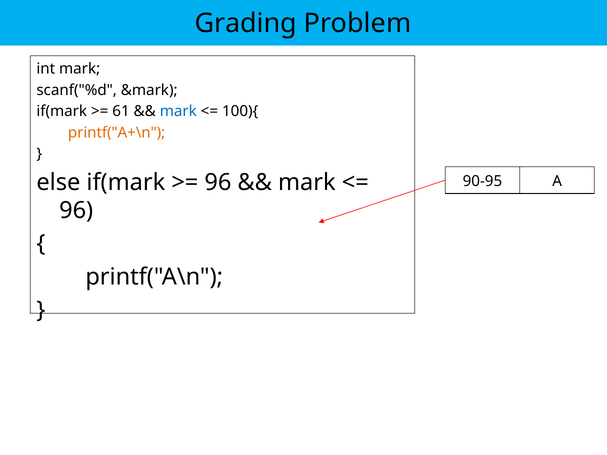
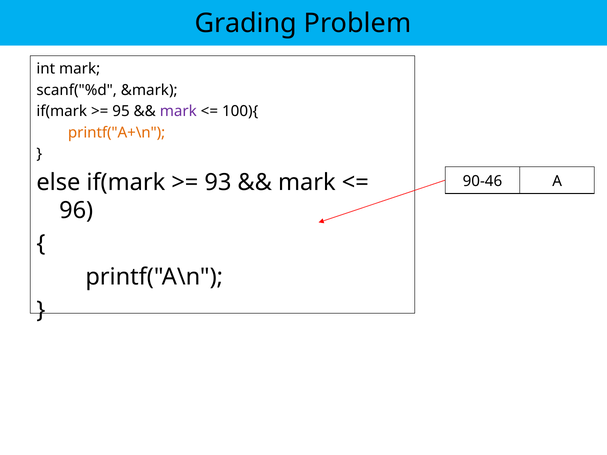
61: 61 -> 95 (121, 111)
mark colour: blue -> purple (178, 111)
96: 96 -> 93 (218, 182)
90-95: 90-95 -> 90-46 (482, 181)
